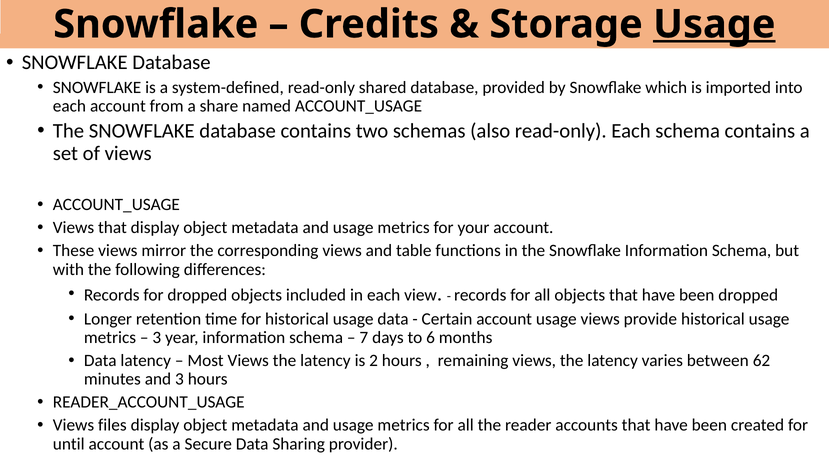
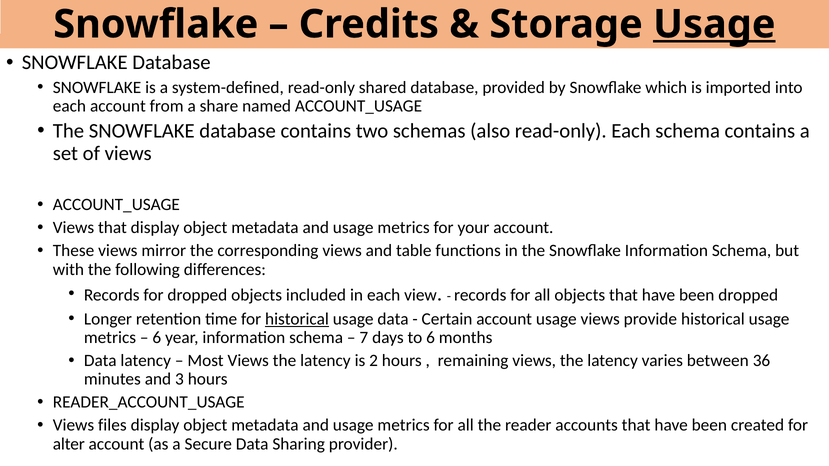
historical underline: none -> present (297, 319)
3: 3 -> 6 (157, 338)
62: 62 -> 36 (761, 361)
until: until -> alter (69, 444)
